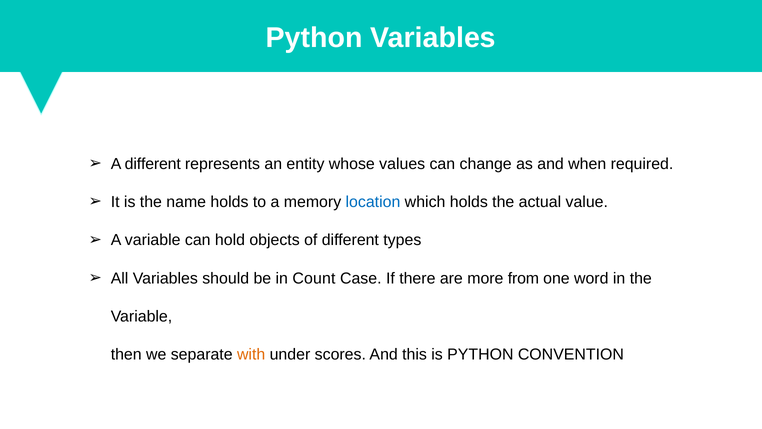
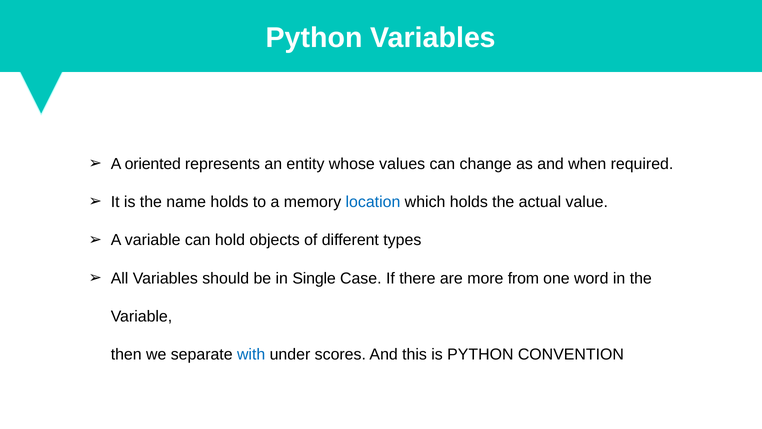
A different: different -> oriented (153, 164)
Count: Count -> Single (314, 278)
with colour: orange -> blue (251, 354)
